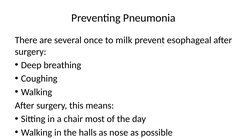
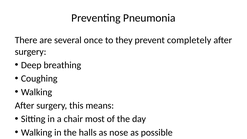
milk: milk -> they (124, 40)
esophageal: esophageal -> completely (189, 40)
